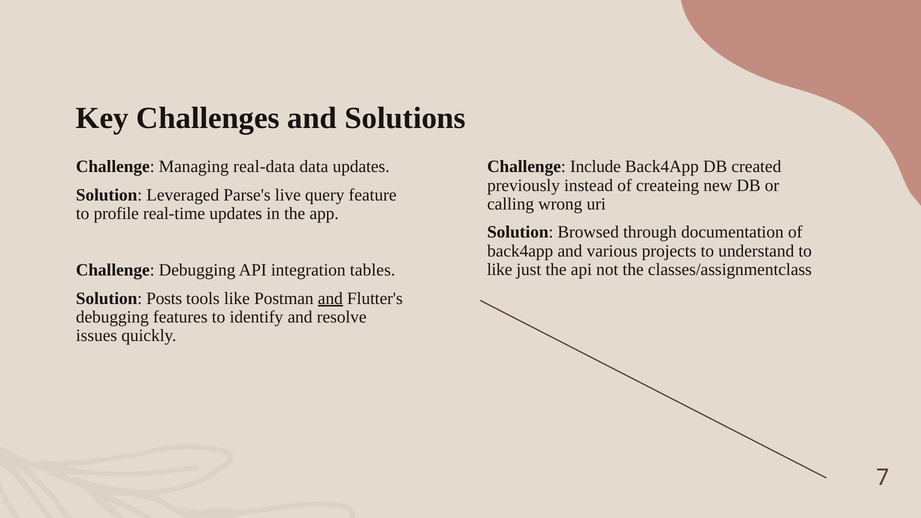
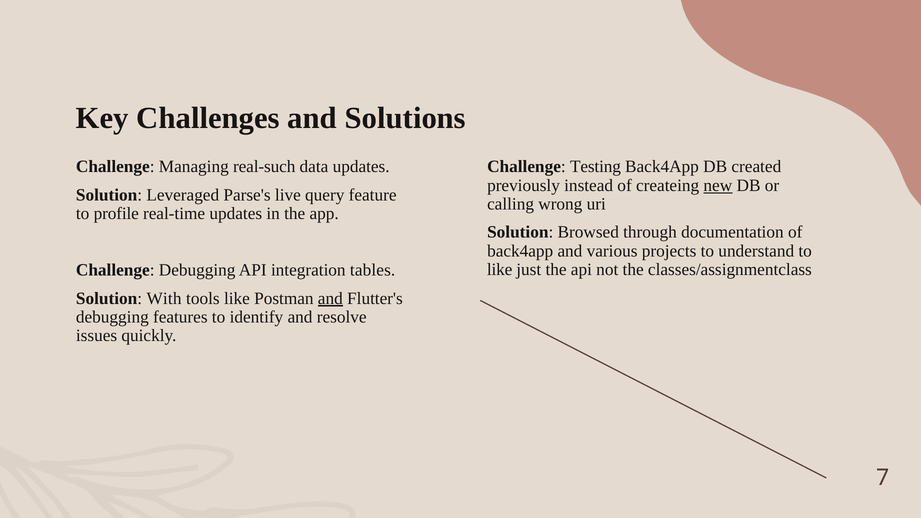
real-data: real-data -> real-such (264, 167)
Include: Include -> Testing (595, 167)
new underline: none -> present (718, 185)
Posts: Posts -> With (164, 298)
